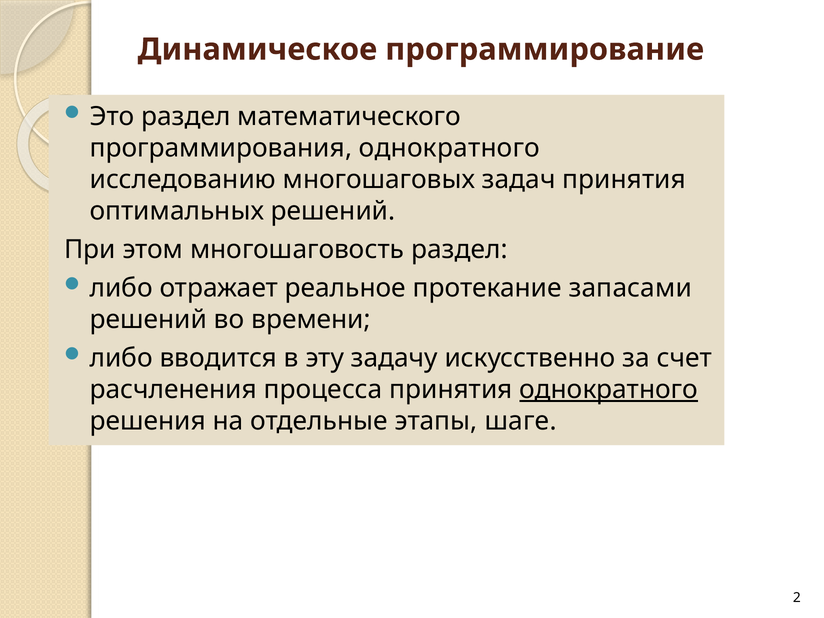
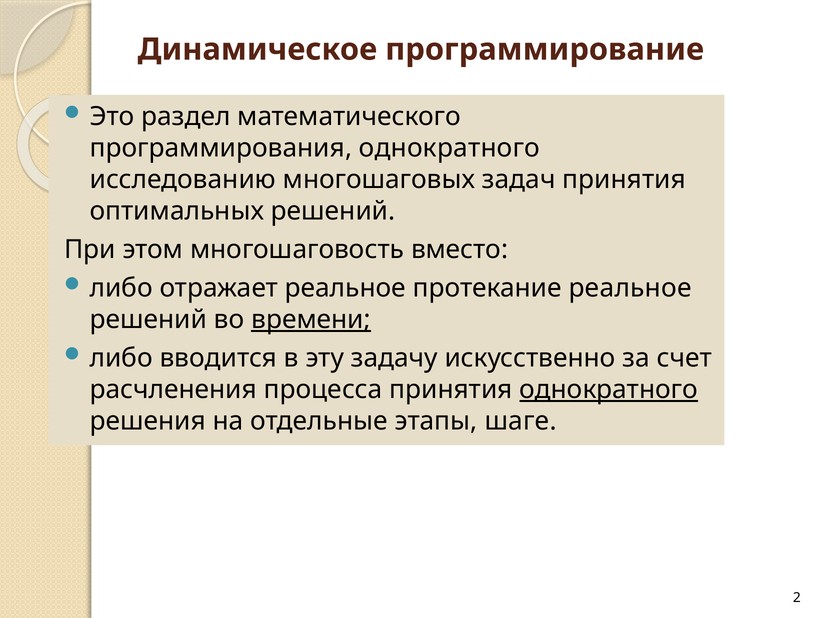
многошаговость раздел: раздел -> вместо (460, 250)
протекание запасами: запасами -> реальное (630, 288)
времени underline: none -> present (311, 320)
